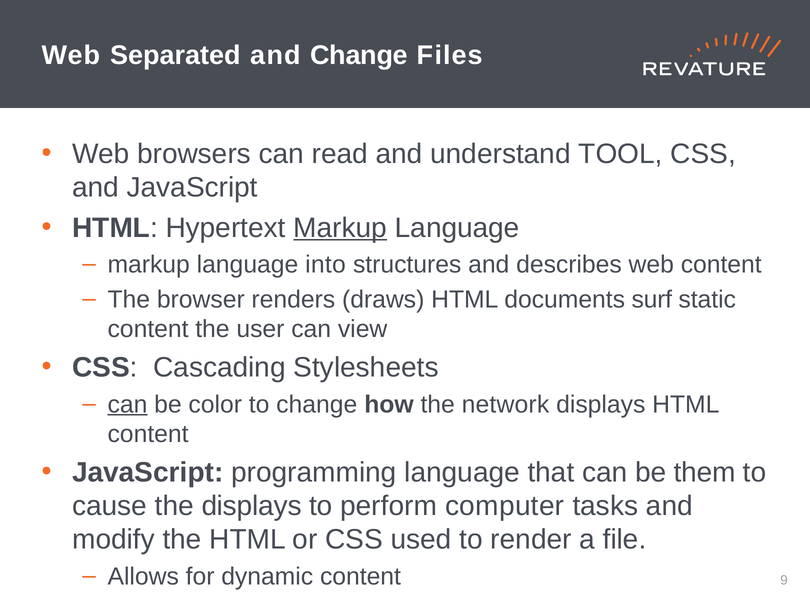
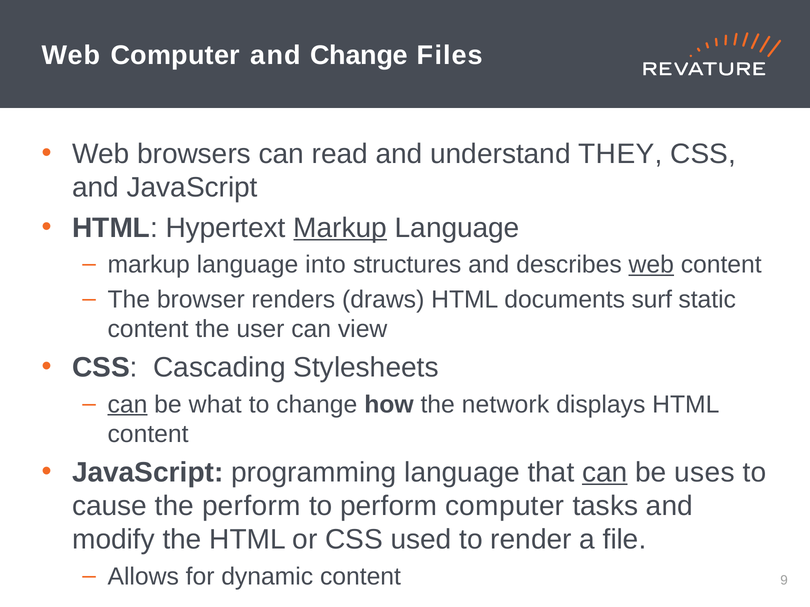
Web Separated: Separated -> Computer (175, 56)
TOOL: TOOL -> THEY (620, 154)
web underline: none -> present (651, 265)
color: color -> what (215, 405)
can underline: none -> present (605, 473)
them: them -> uses (704, 473)
the displays: displays -> perform (251, 506)
